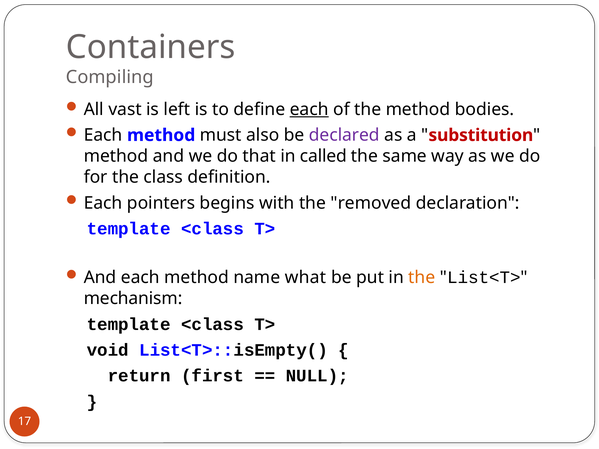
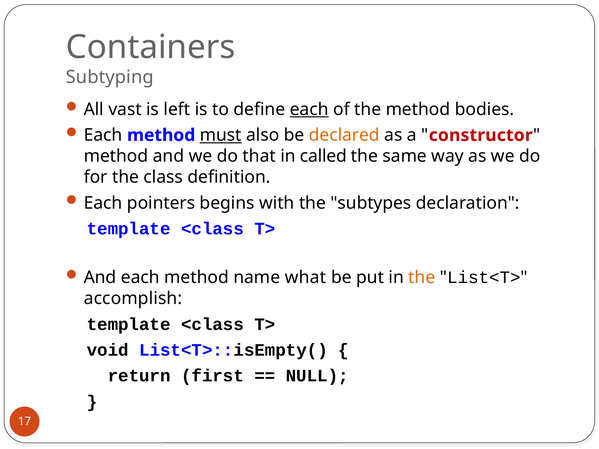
Compiling: Compiling -> Subtyping (110, 77)
must underline: none -> present (221, 135)
declared colour: purple -> orange (344, 135)
substitution: substitution -> constructor (481, 135)
removed: removed -> subtypes (371, 203)
mechanism: mechanism -> accomplish (133, 299)
